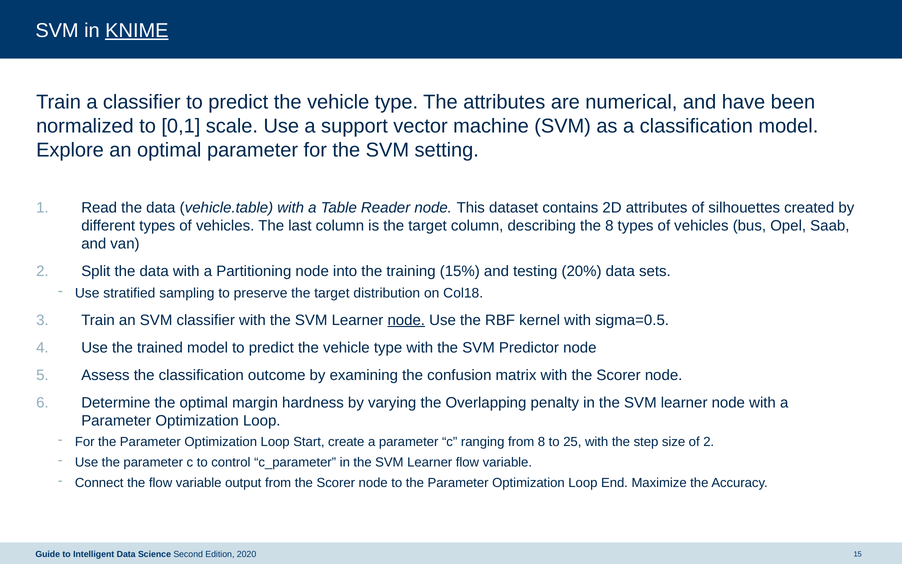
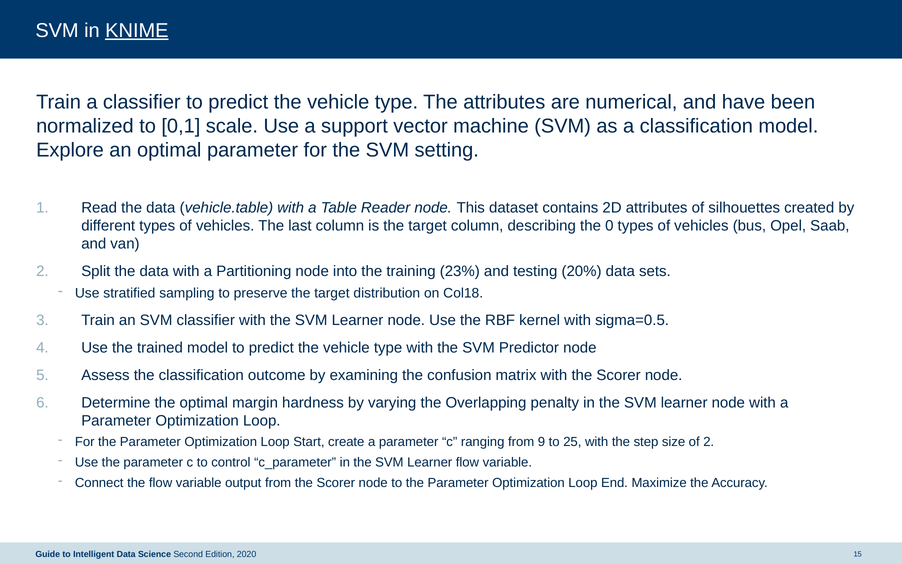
the 8: 8 -> 0 (609, 226)
15%: 15% -> 23% (460, 271)
node underline: present -> none (406, 320)
from 8: 8 -> 9 (541, 442)
